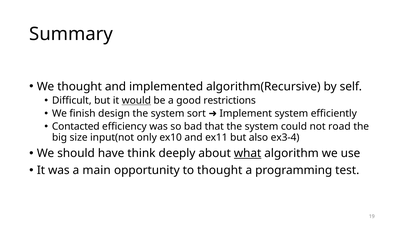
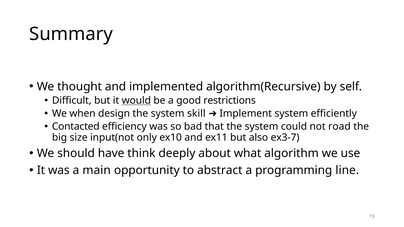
finish: finish -> when (83, 114)
sort: sort -> skill (196, 114)
ex3-4: ex3-4 -> ex3-7 (285, 137)
what underline: present -> none (248, 154)
to thought: thought -> abstract (220, 170)
test: test -> line (347, 170)
